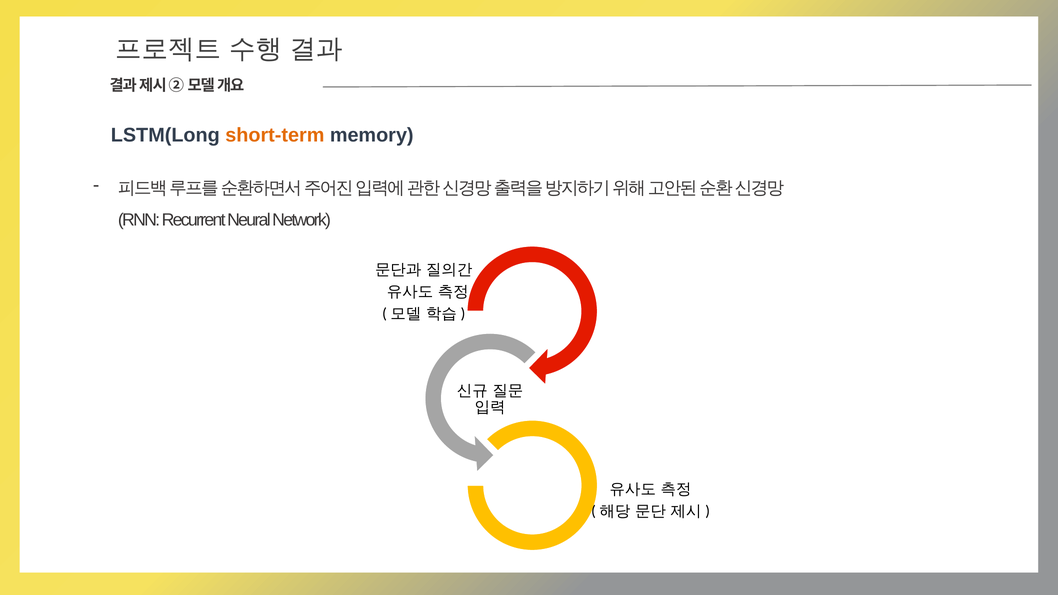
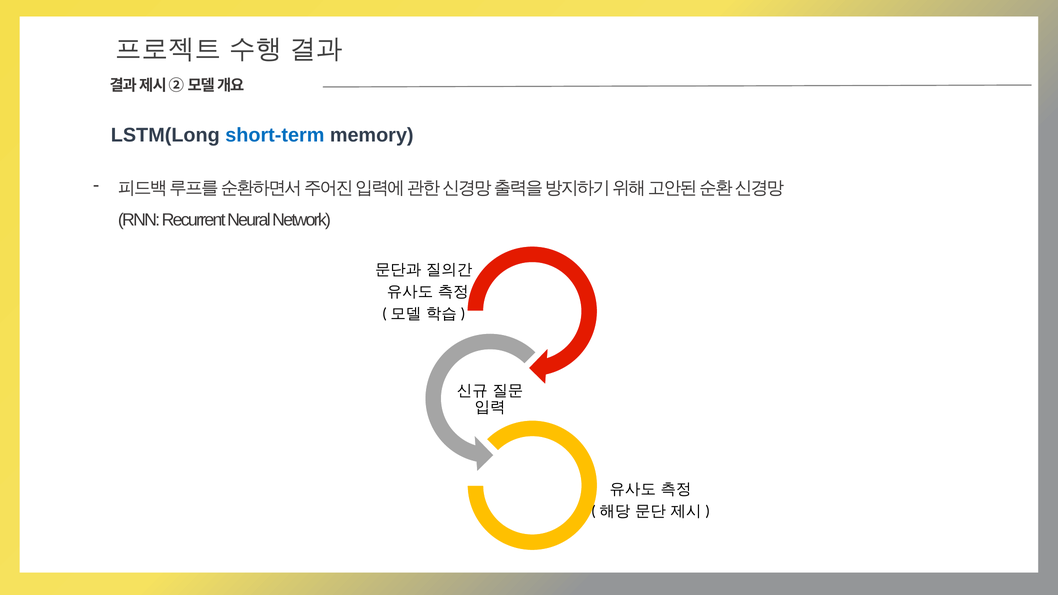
short-term colour: orange -> blue (275, 135)
